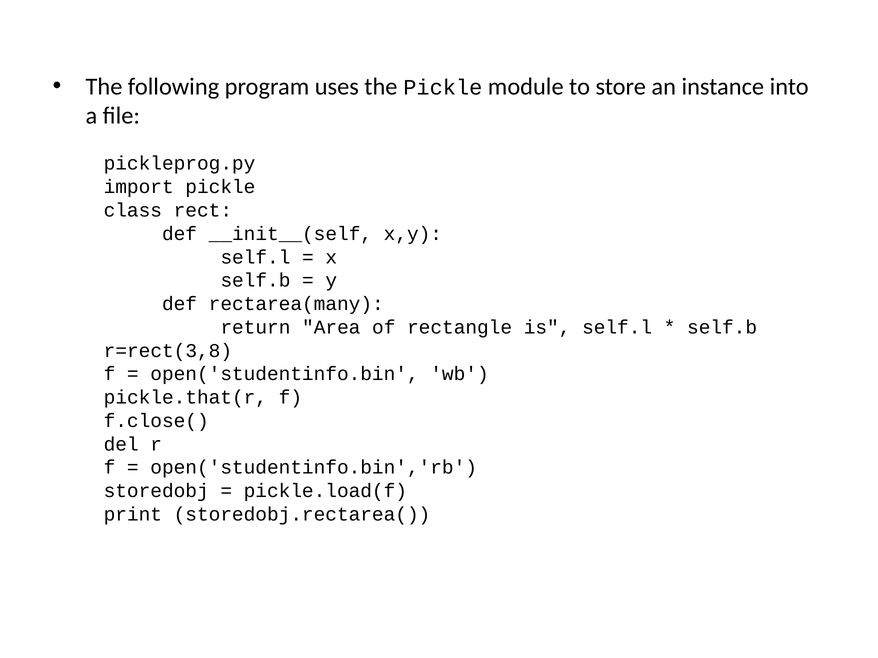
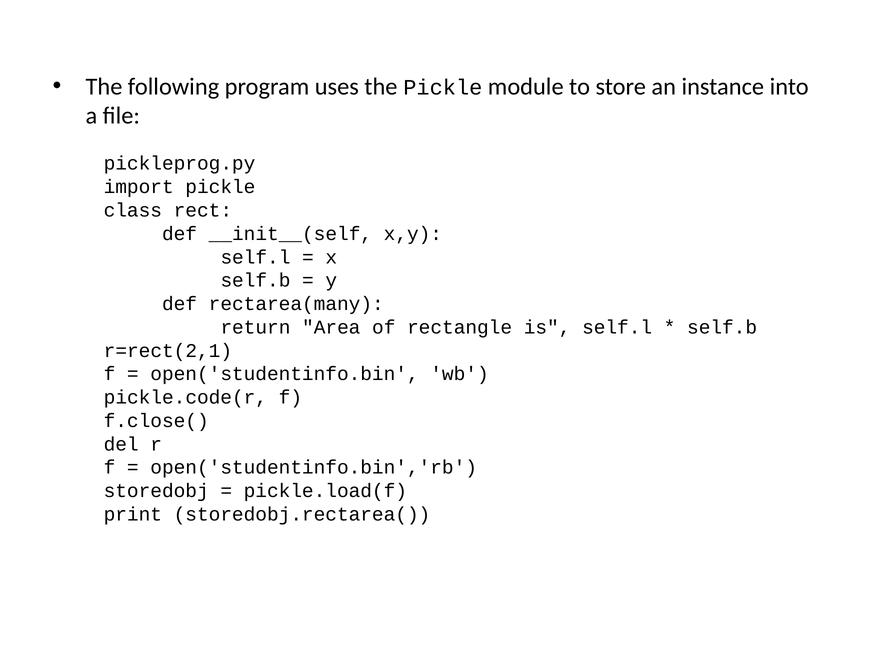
r=rect(3,8: r=rect(3,8 -> r=rect(2,1 (168, 351)
pickle.that(r: pickle.that(r -> pickle.code(r (185, 398)
